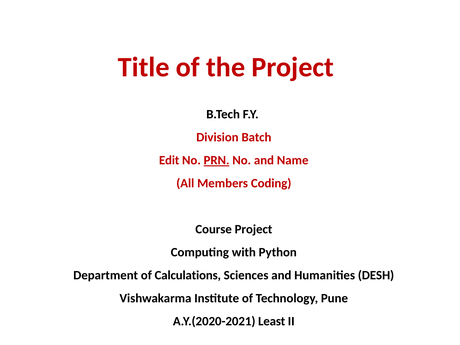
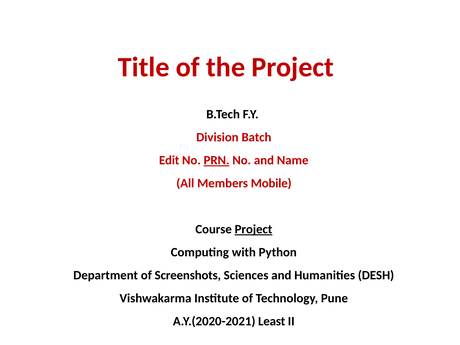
Coding: Coding -> Mobile (271, 183)
Project underline: none -> present (253, 229)
Calculations: Calculations -> Screenshots (188, 275)
